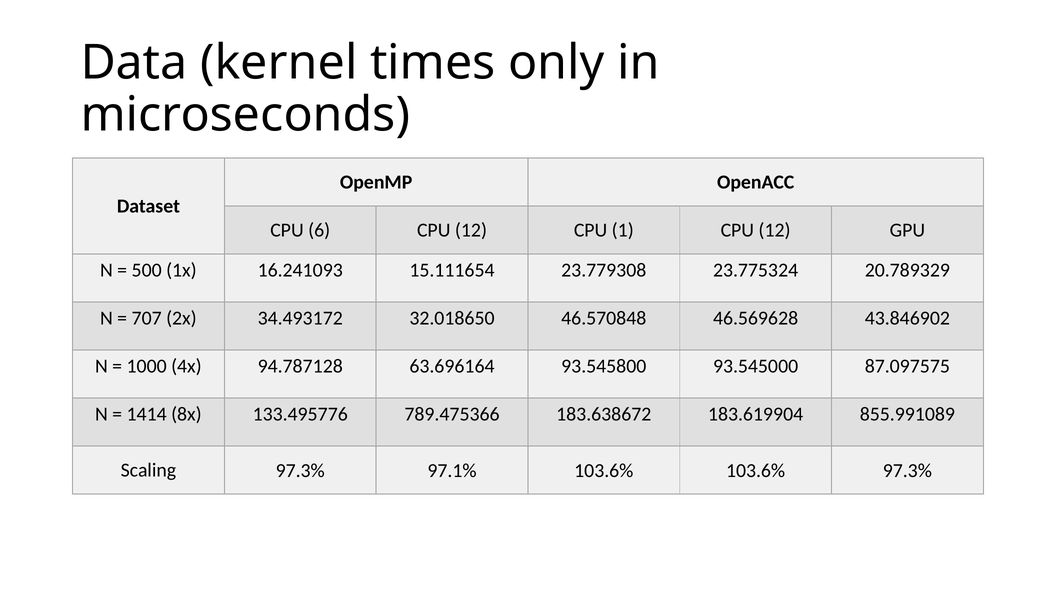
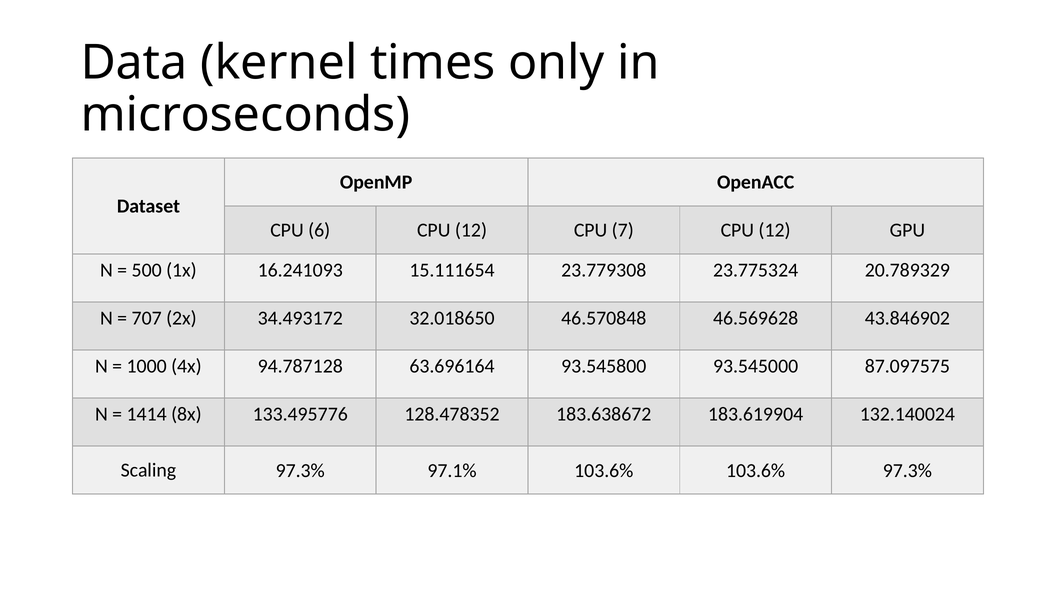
1: 1 -> 7 (623, 230)
789.475366: 789.475366 -> 128.478352 (452, 414)
855.991089: 855.991089 -> 132.140024 (907, 414)
